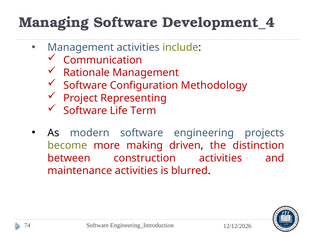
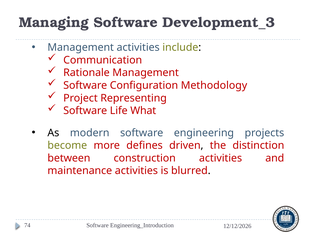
Development_4: Development_4 -> Development_3 (219, 22)
Term: Term -> What (143, 111)
making: making -> defines (145, 145)
